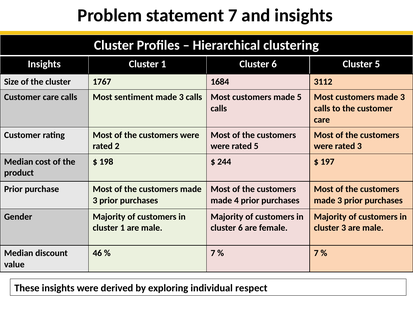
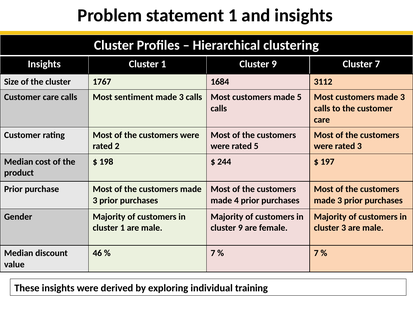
statement 7: 7 -> 1 (233, 15)
1 Cluster 6: 6 -> 9 (274, 64)
Cluster 5: 5 -> 7 (377, 64)
6: 6 -> 9 (240, 228)
respect: respect -> training (251, 288)
